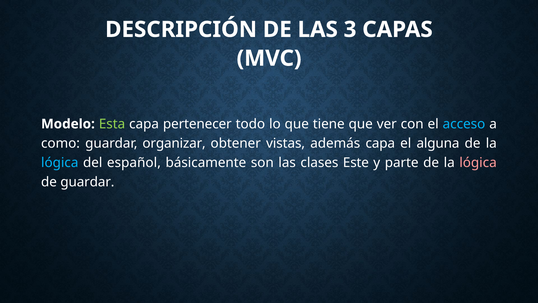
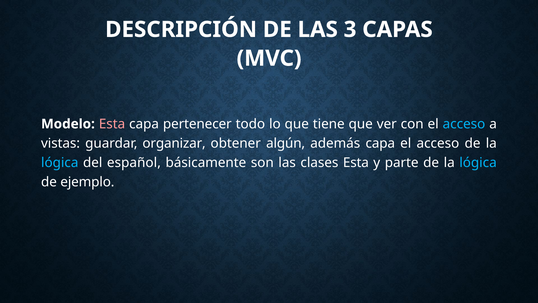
Esta colour: light green -> pink (112, 124)
como: como -> vistas (60, 143)
vistas: vistas -> algún (286, 143)
alguna: alguna -> acceso (438, 143)
clases Este: Este -> Esta (356, 163)
lógica colour: pink -> light blue (478, 163)
de guardar: guardar -> ejemplo (87, 182)
